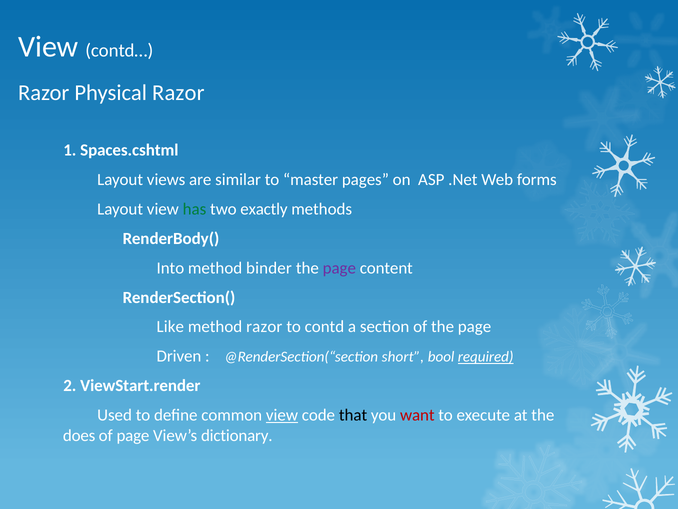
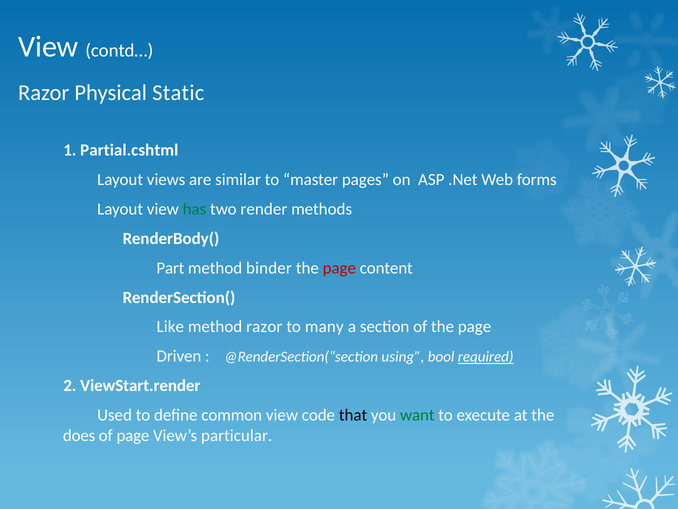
Physical Razor: Razor -> Static (178, 93)
Spaces.cshtml: Spaces.cshtml -> Partial.cshtml (129, 150)
exactly: exactly -> render (264, 209)
Into: Into -> Part (170, 268)
page colour: purple -> red (339, 268)
contd: contd -> many (324, 327)
short: short -> using (403, 357)
view underline: present -> none (282, 415)
want colour: red -> green (417, 415)
dictionary: dictionary -> particular (237, 435)
